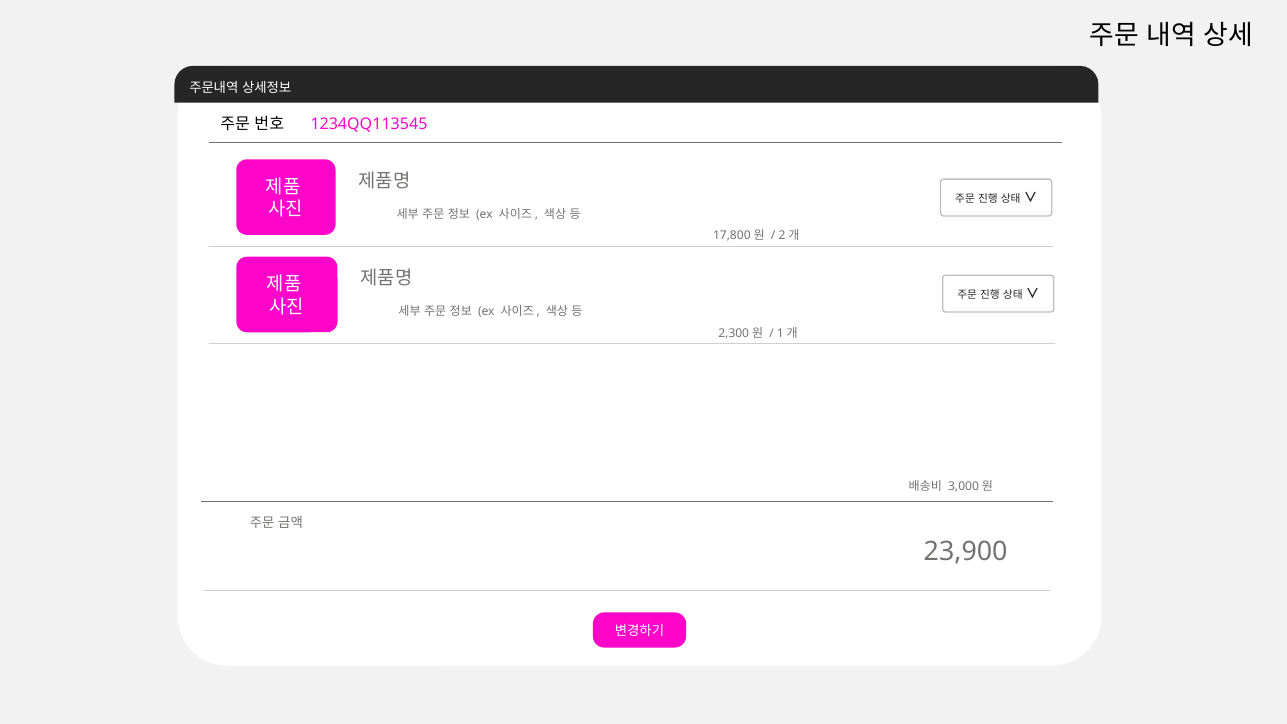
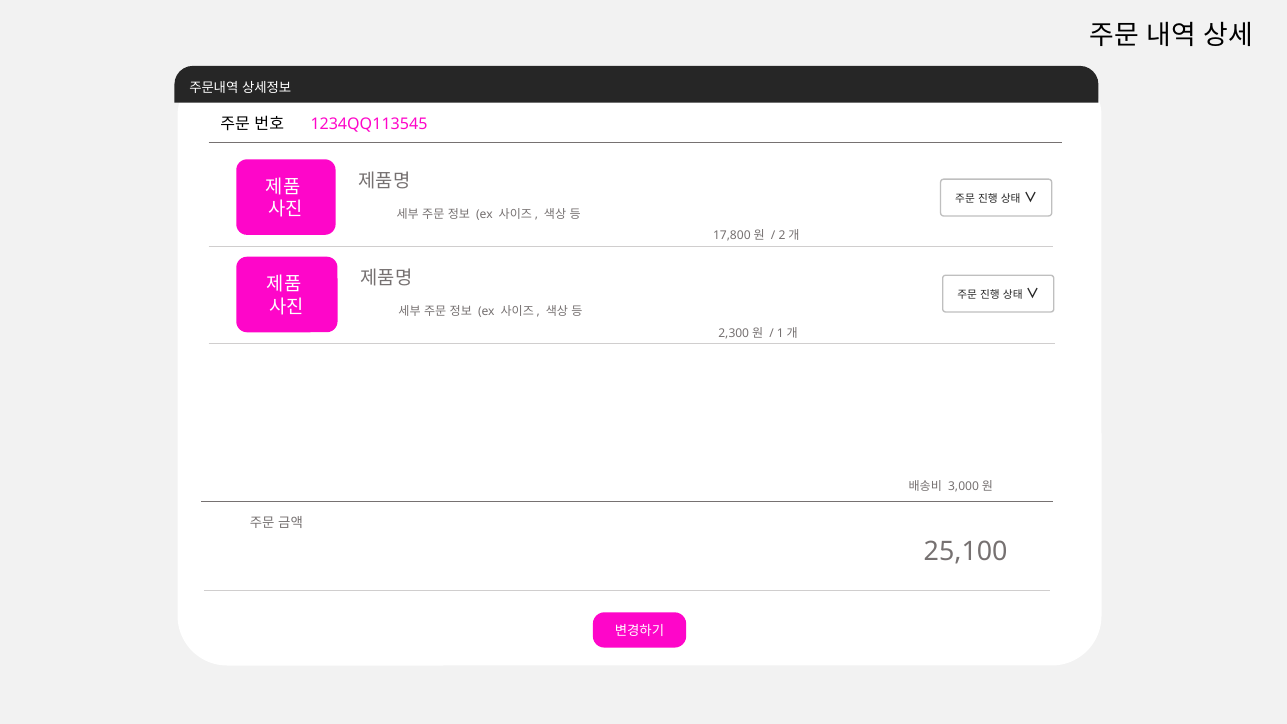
23,900: 23,900 -> 25,100 (966, 552)
